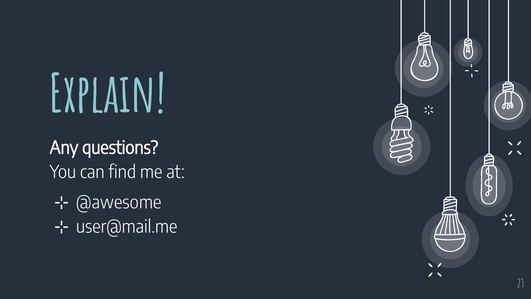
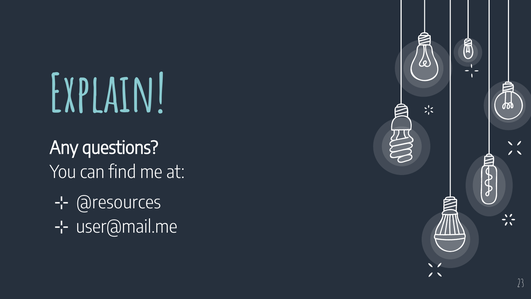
@awesome: @awesome -> @resources (119, 202)
